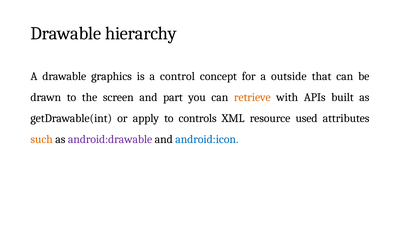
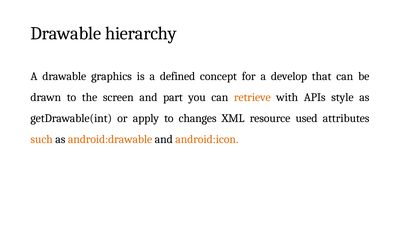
control: control -> defined (178, 76)
outside: outside -> develop (289, 76)
built: built -> style (342, 97)
controls: controls -> changes (198, 118)
android:drawable colour: purple -> orange (110, 139)
android:icon colour: blue -> orange (207, 139)
